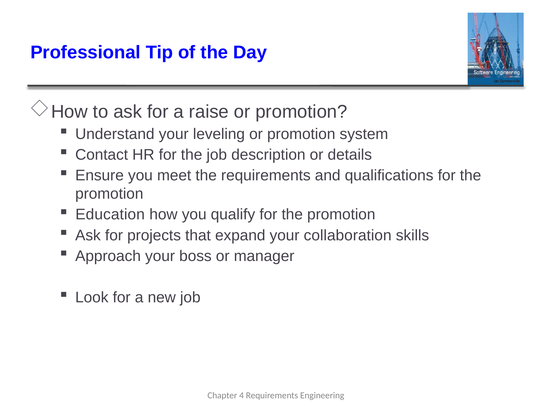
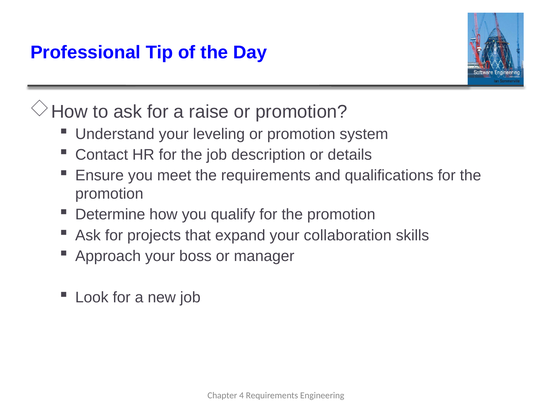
Education: Education -> Determine (110, 215)
